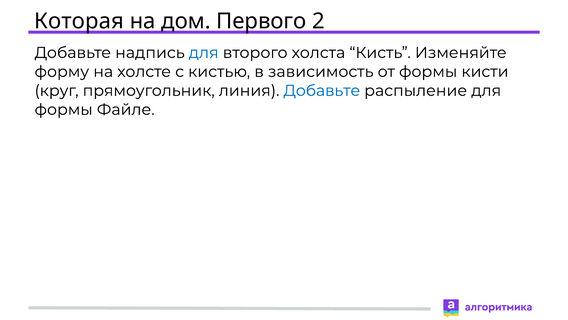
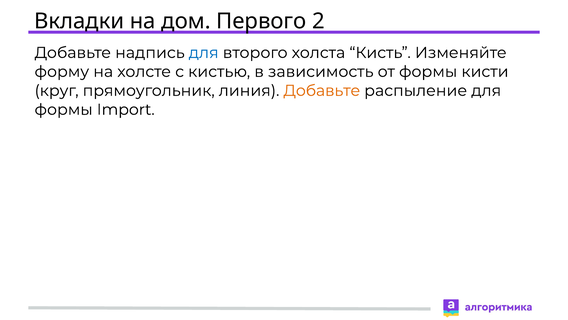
Которая: Которая -> Вкладки (79, 21)
Добавьте colour: blue -> orange (322, 91)
Файле: Файле -> Import (126, 109)
